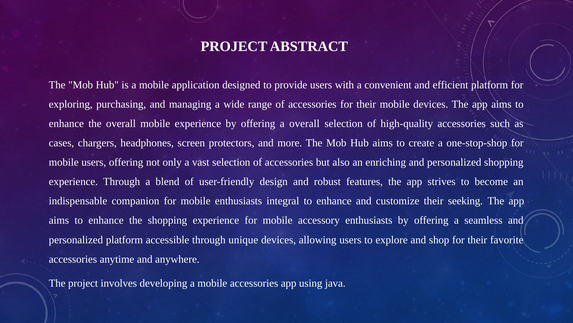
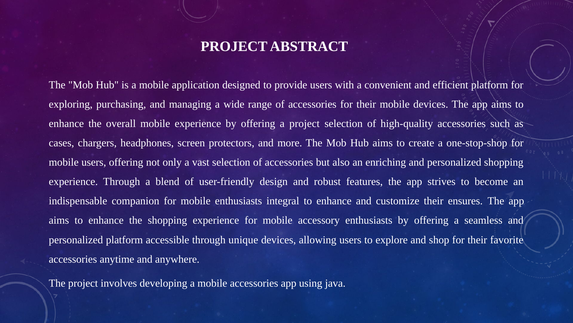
a overall: overall -> project (304, 123)
seeking: seeking -> ensures (465, 201)
